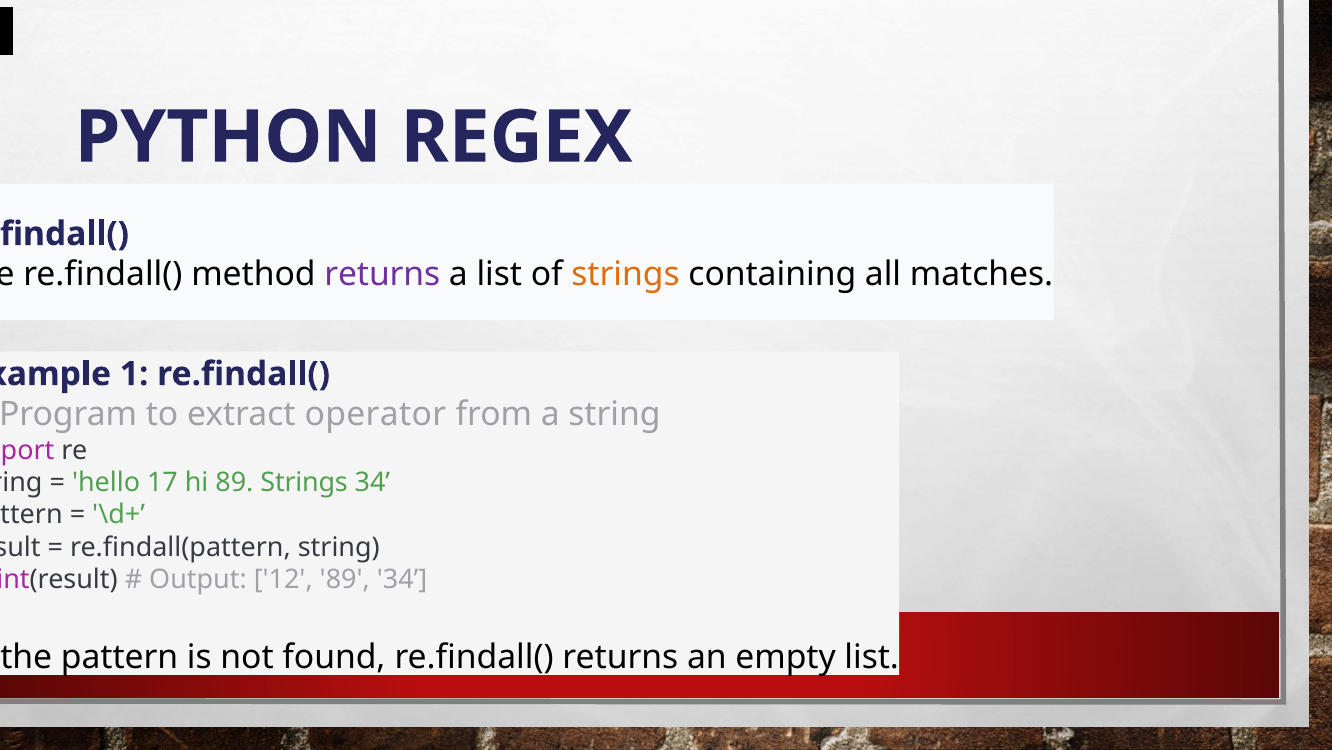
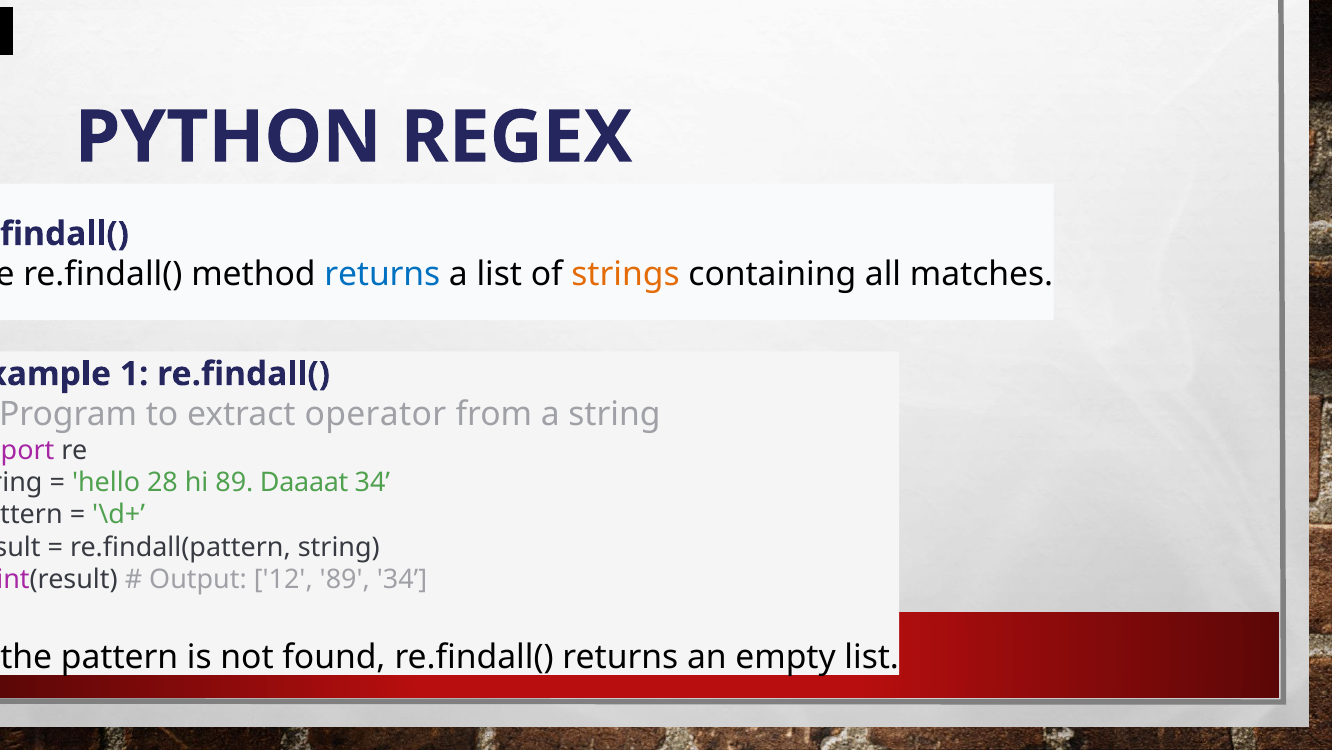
returns colour: purple -> blue (382, 274)
17: 17 -> 28 (162, 482)
89 Strings: Strings -> Daaaat (304, 482)
